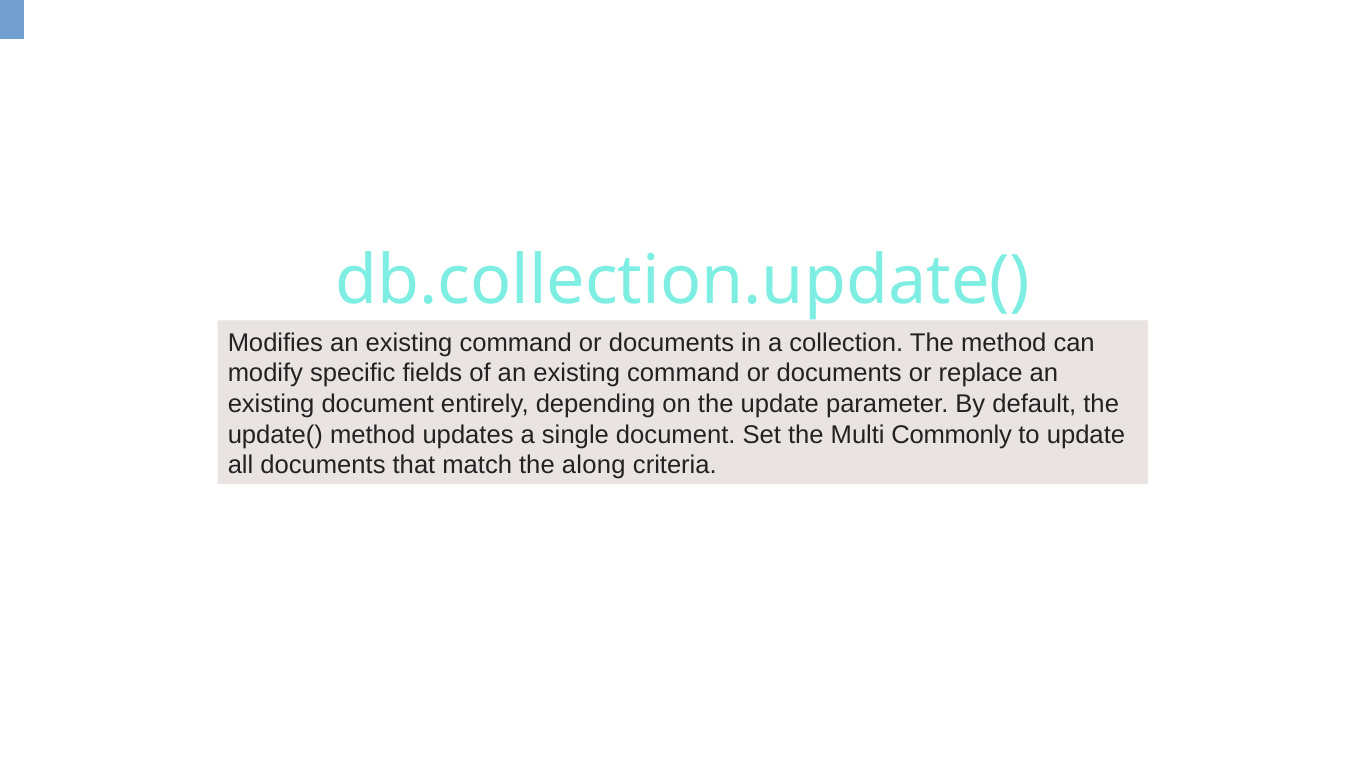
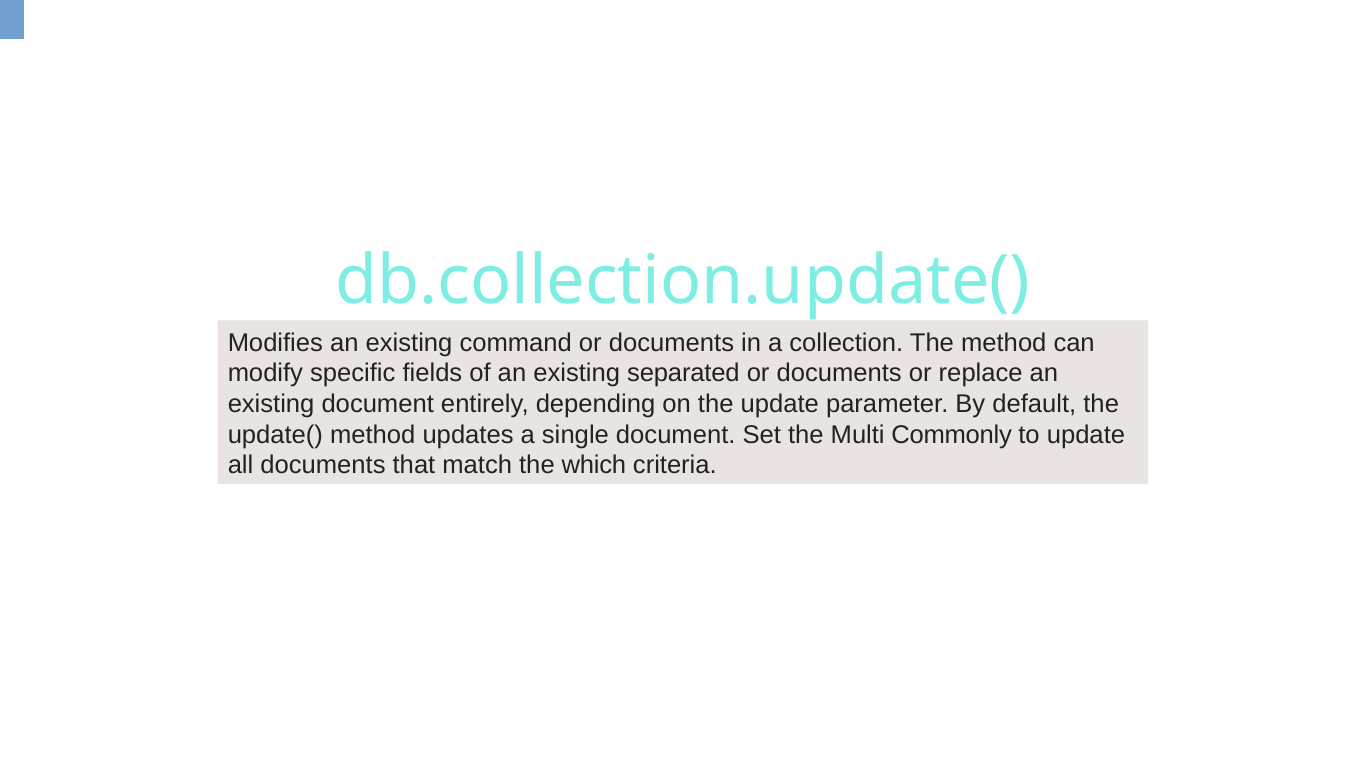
of an existing command: command -> separated (683, 374)
along: along -> which (594, 466)
